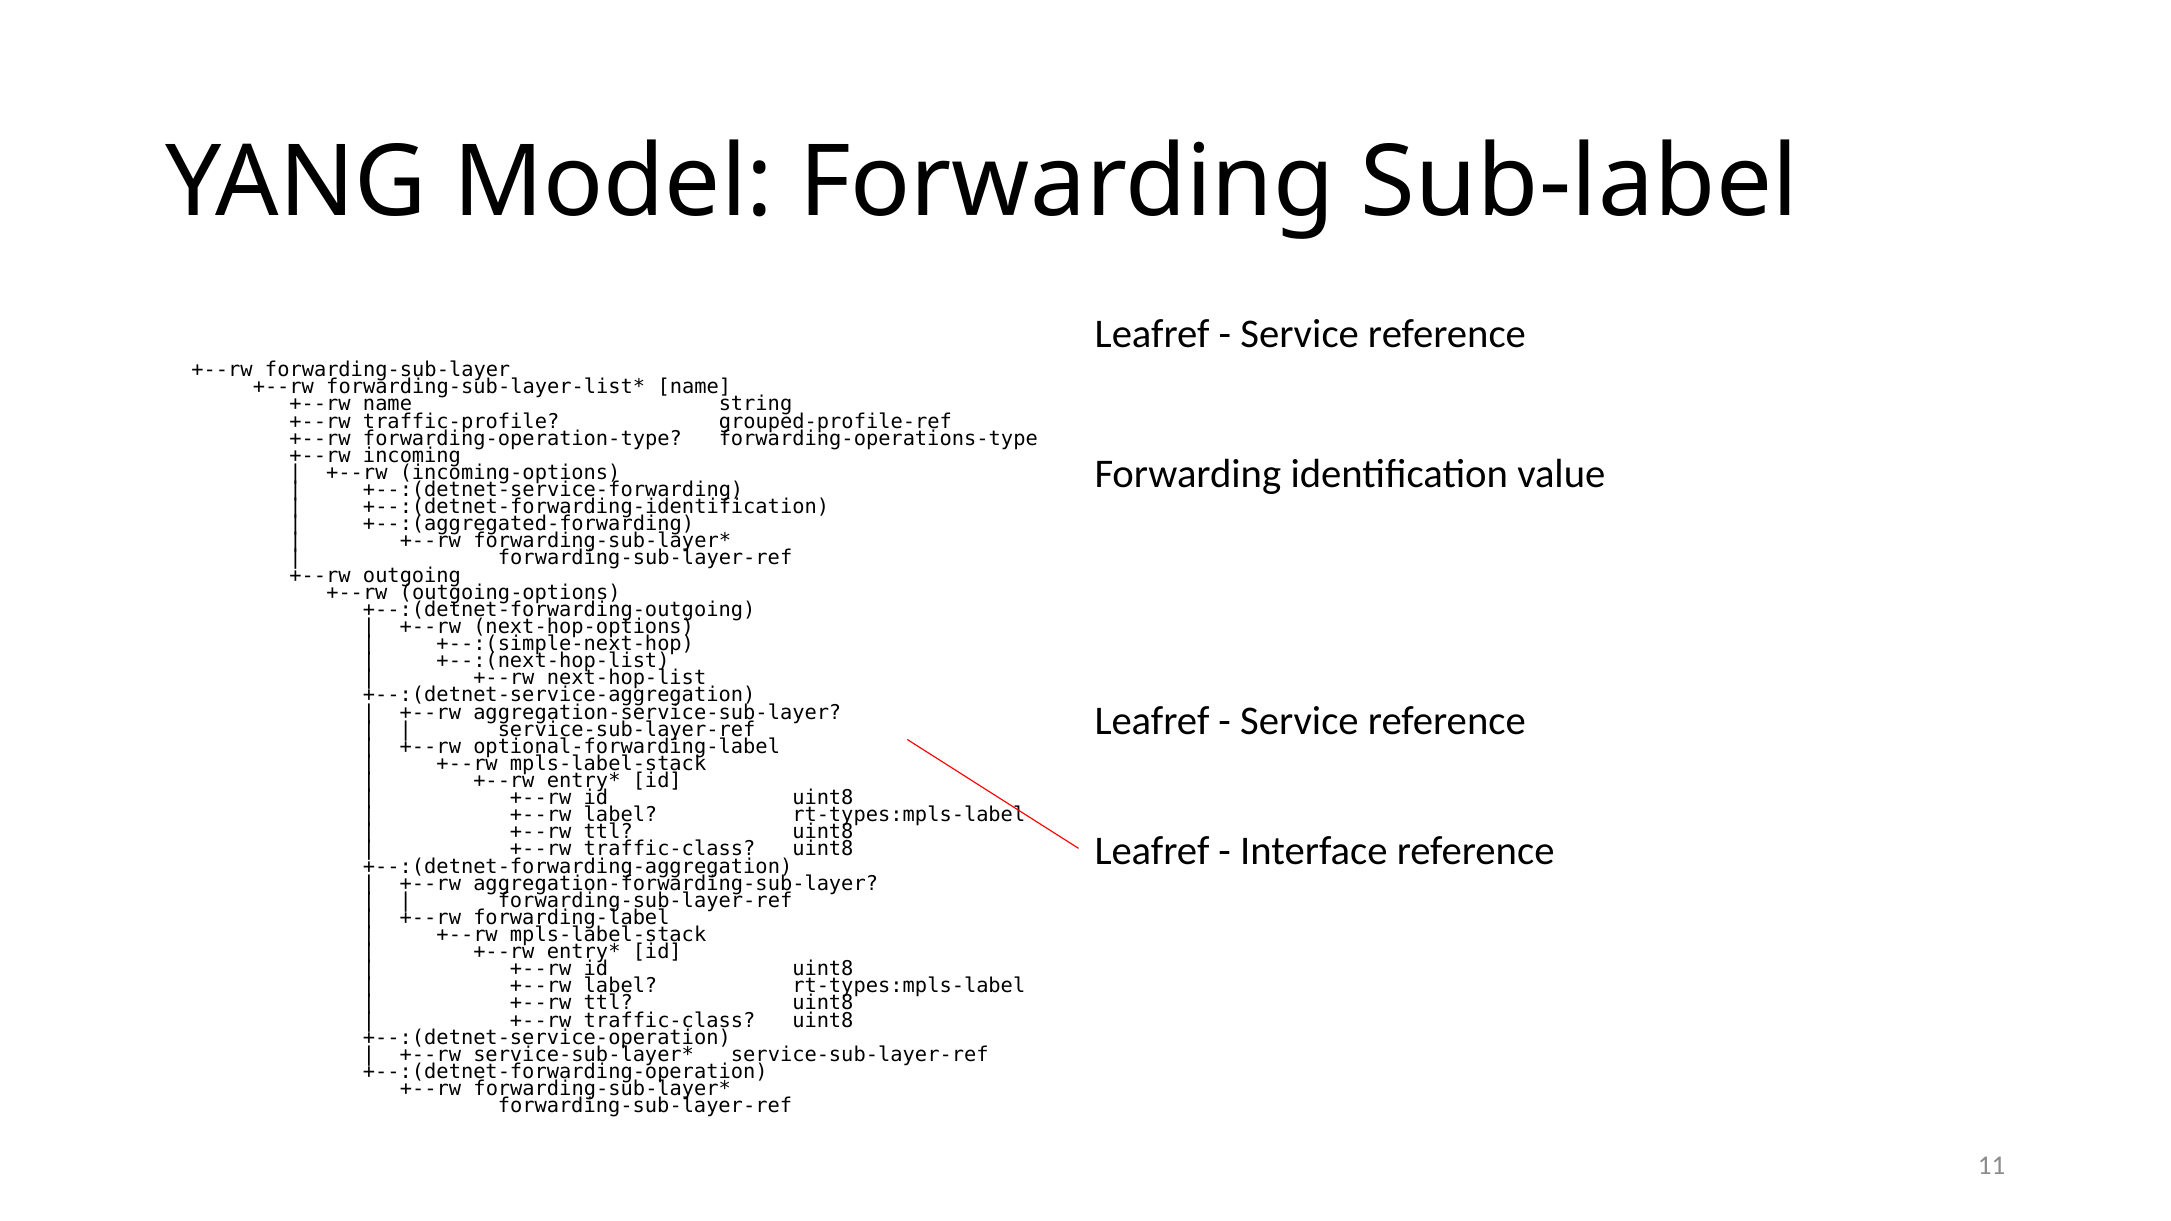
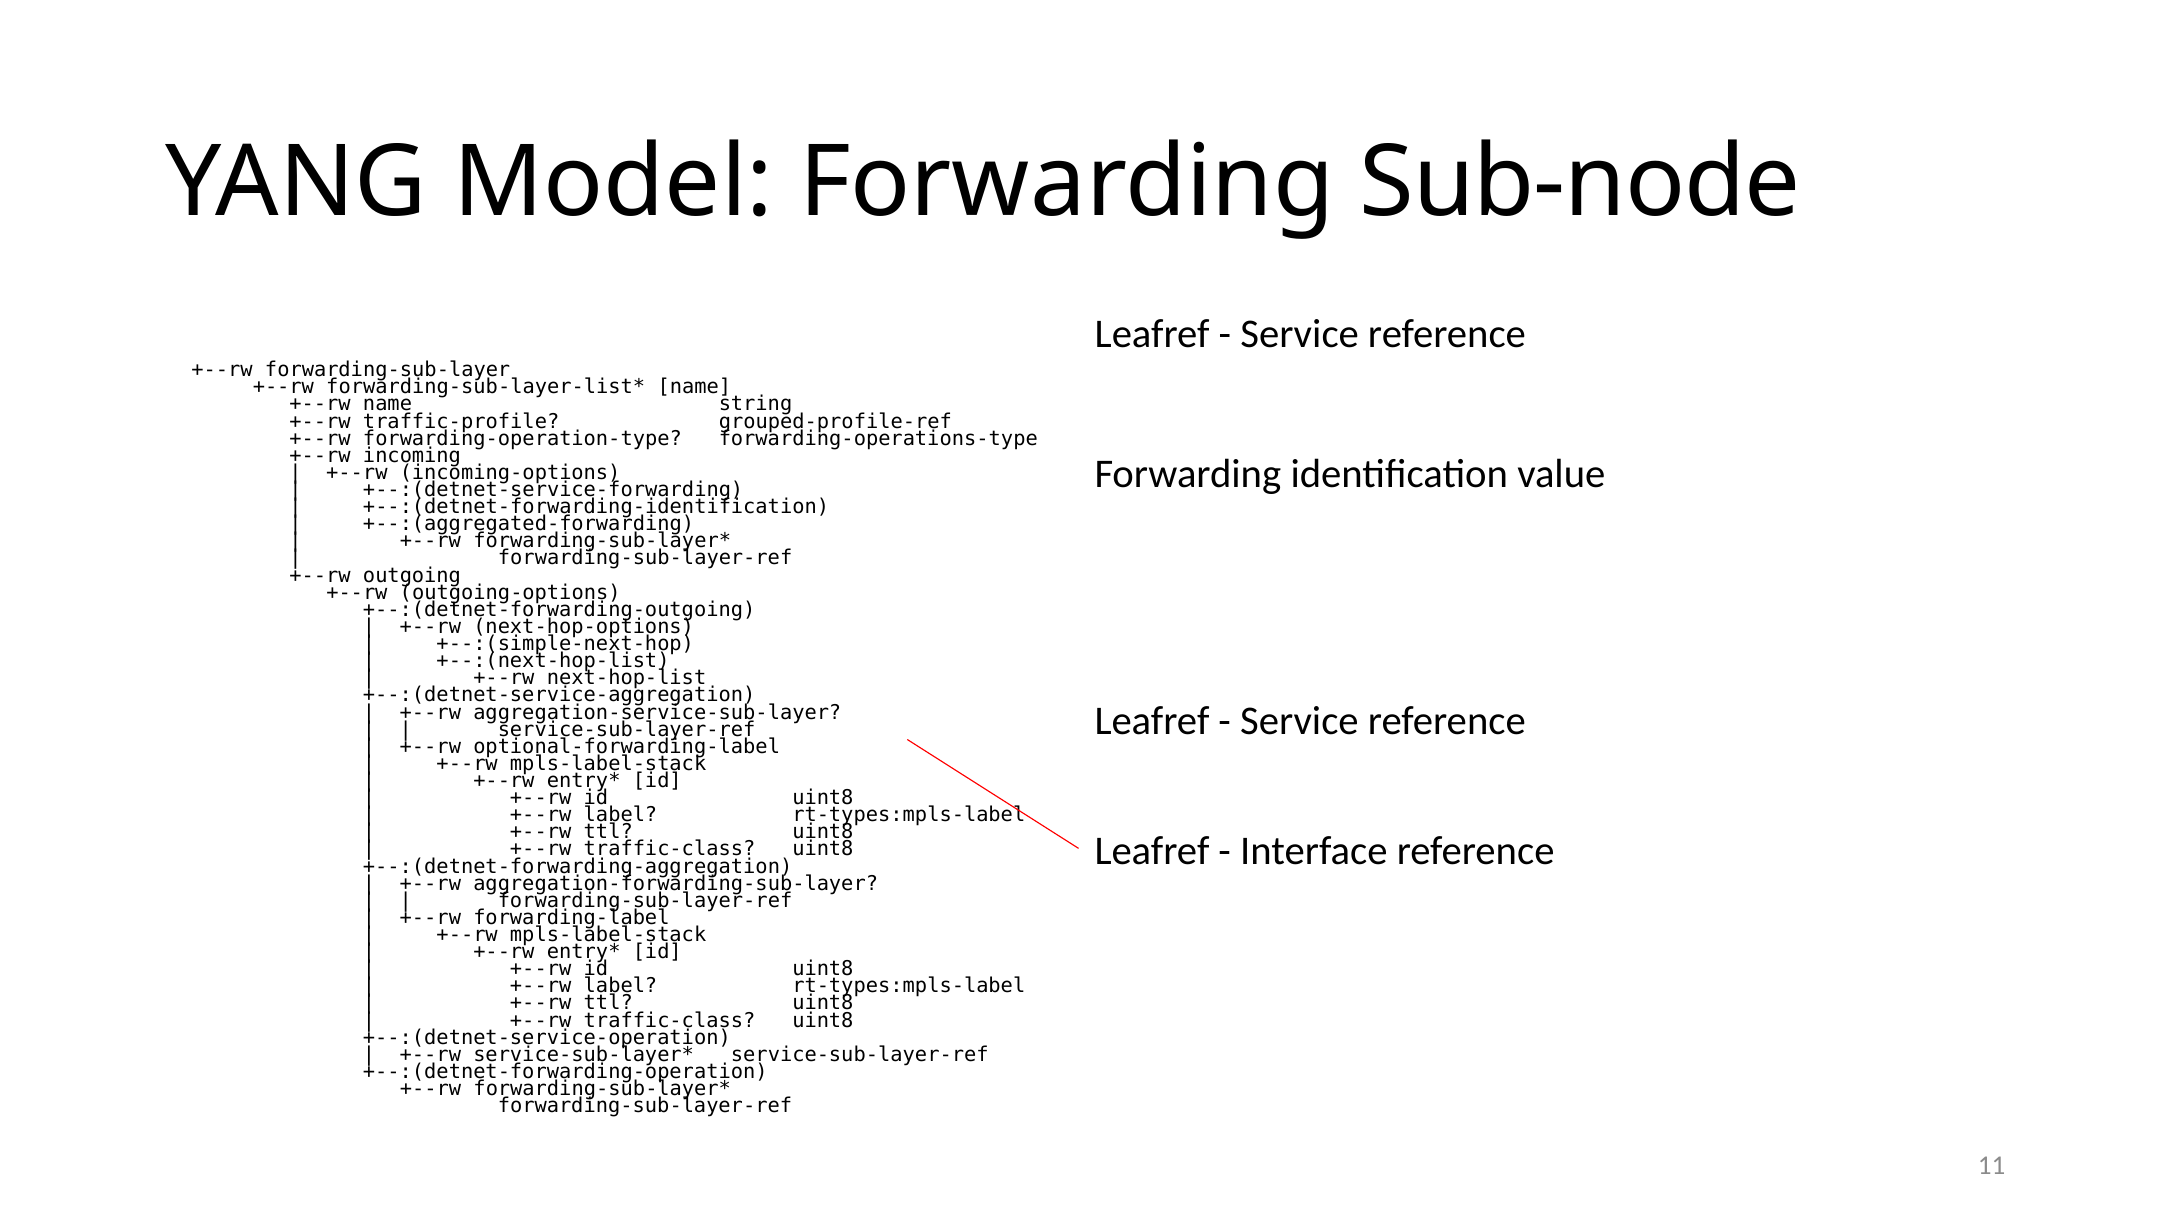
Sub-label: Sub-label -> Sub-node (1580, 182)
